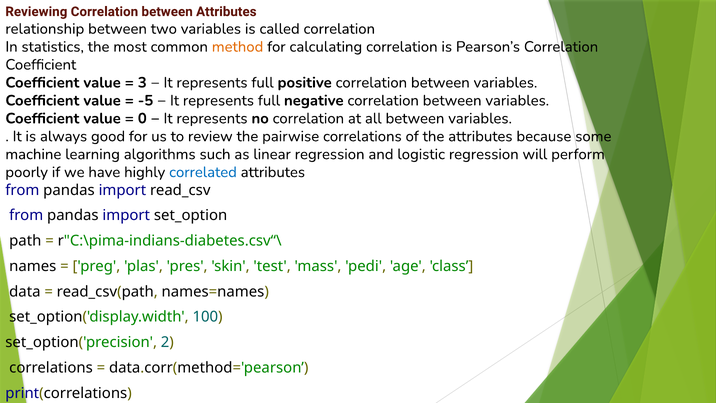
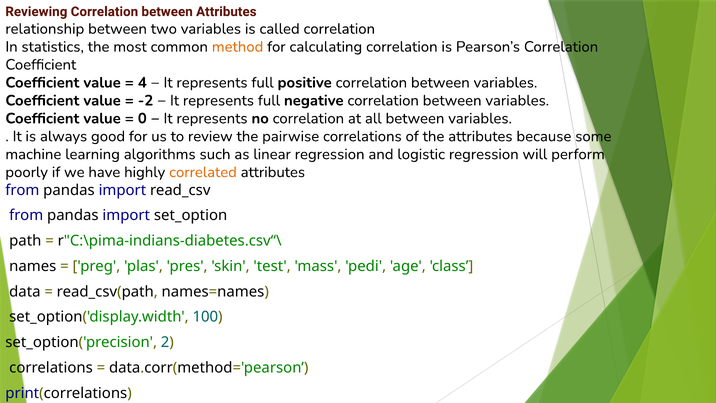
3: 3 -> 4 (142, 83)
-5: -5 -> -2 (146, 100)
correlated colour: blue -> orange (203, 172)
